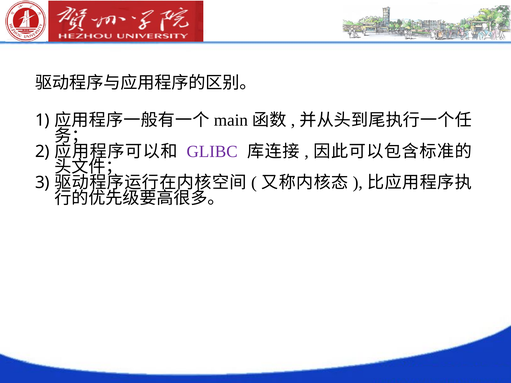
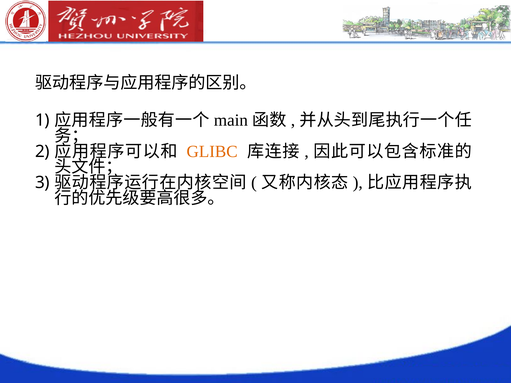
GLIBC colour: purple -> orange (212, 151)
